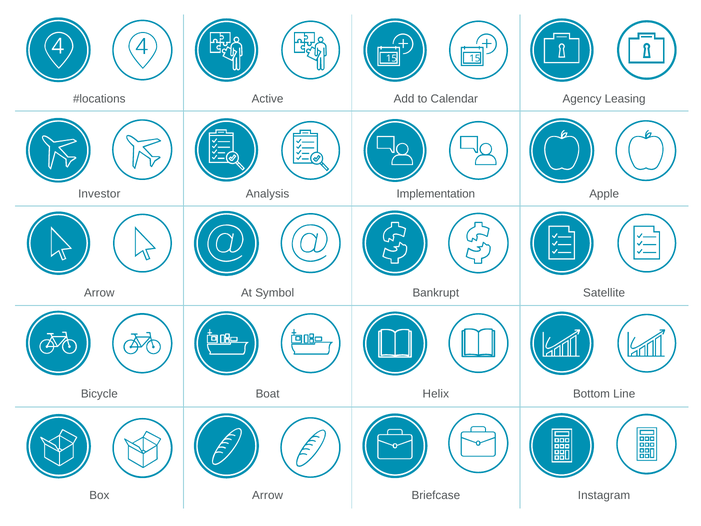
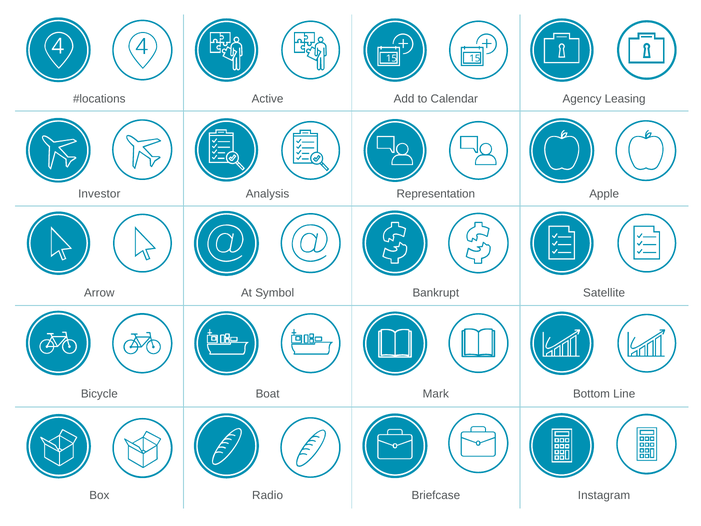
Implementation: Implementation -> Representation (436, 194)
Helix: Helix -> Mark (436, 394)
Box Arrow: Arrow -> Radio (268, 495)
